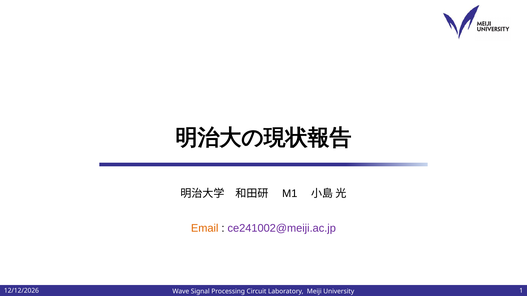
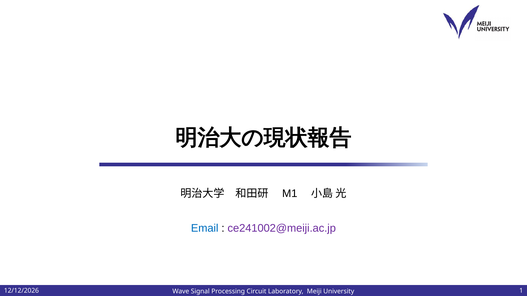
Email colour: orange -> blue (205, 229)
